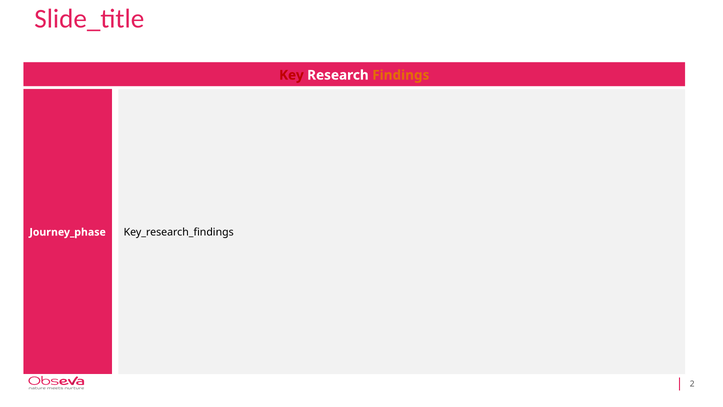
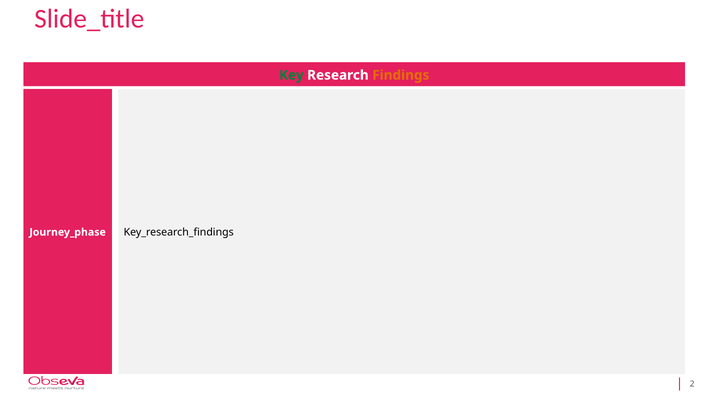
Key colour: red -> green (291, 75)
